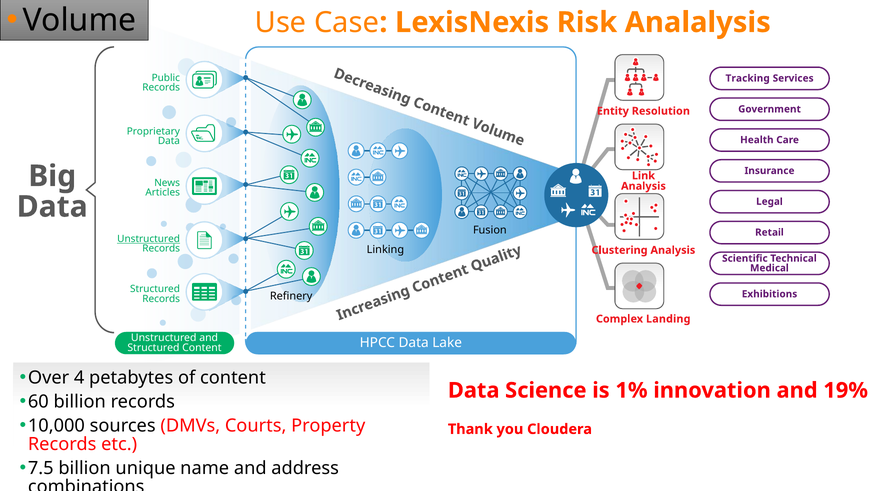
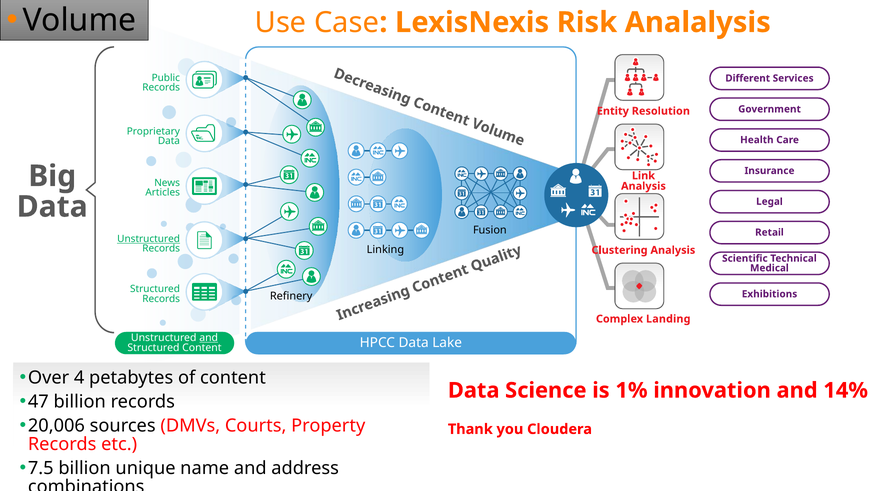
Tracking: Tracking -> Different (748, 78)
and underline: none -> present (209, 338)
19%: 19% -> 14% (846, 391)
60: 60 -> 47 (38, 402)
10,000: 10,000 -> 20,006 (56, 426)
